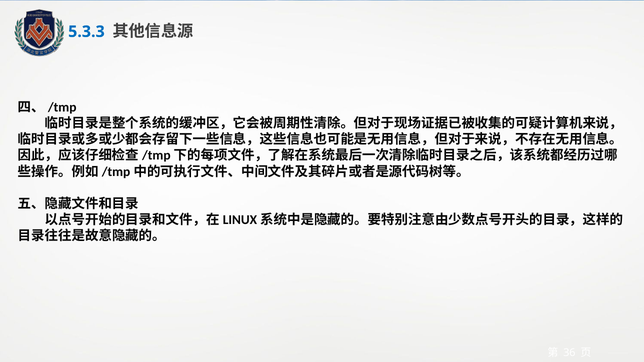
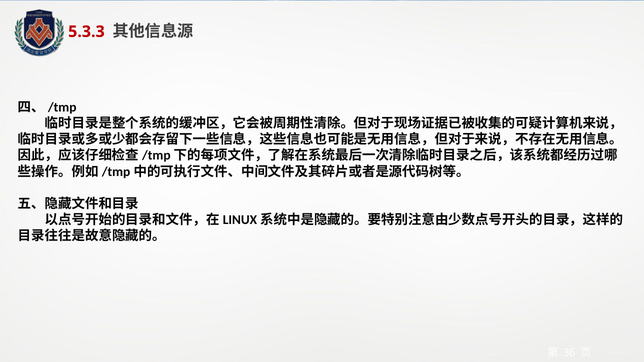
5.3.3 colour: blue -> red (86, 32)
